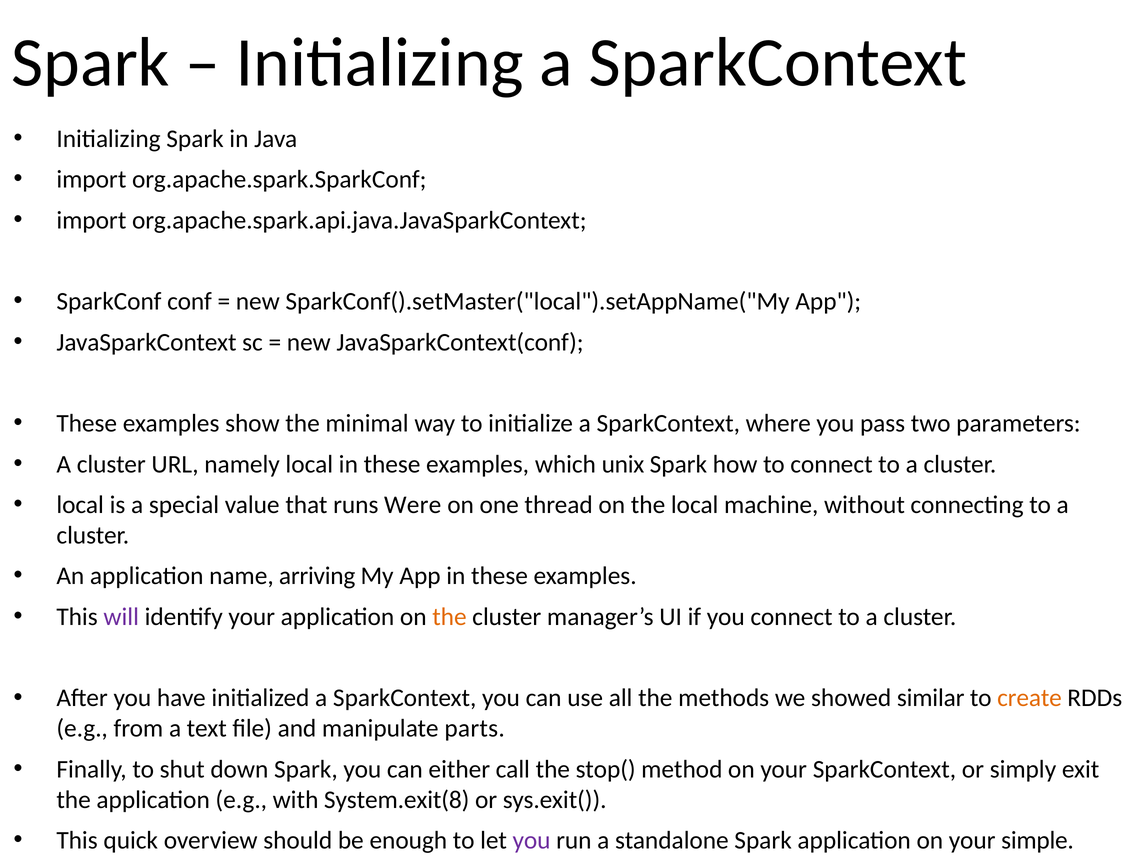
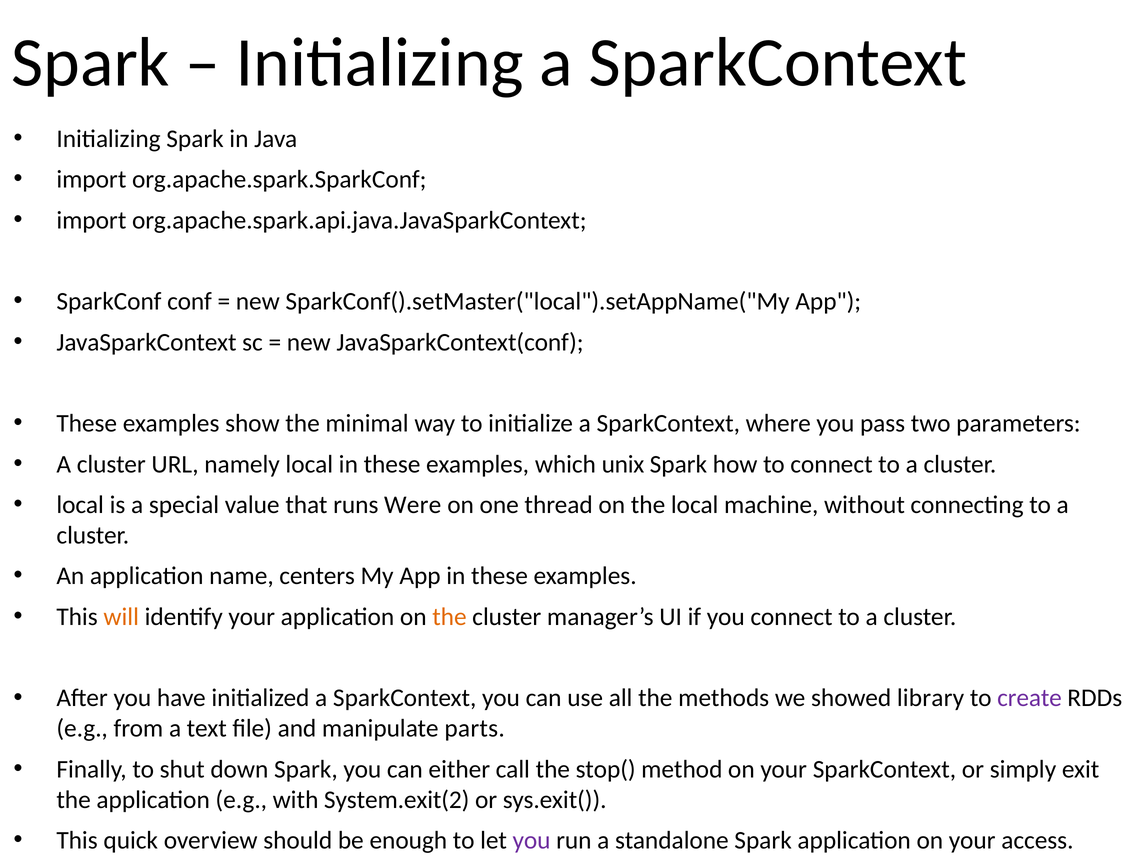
arriving: arriving -> centers (317, 576)
will colour: purple -> orange (121, 616)
similar: similar -> library (931, 697)
create colour: orange -> purple (1030, 697)
System.exit(8: System.exit(8 -> System.exit(2 (397, 799)
simple: simple -> access (1037, 840)
